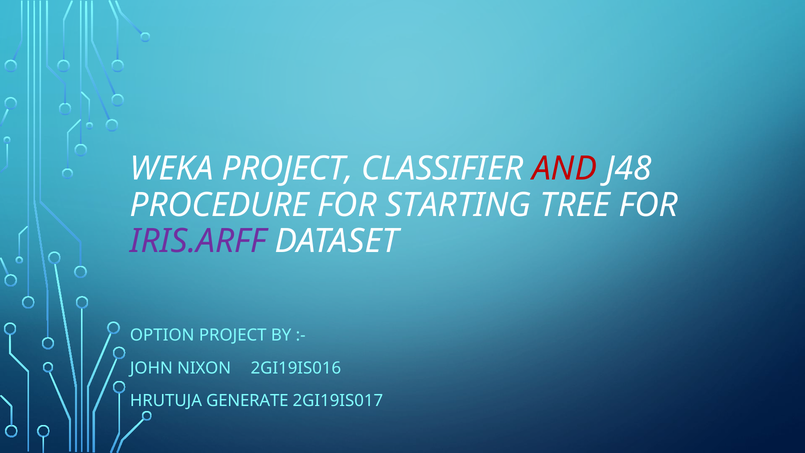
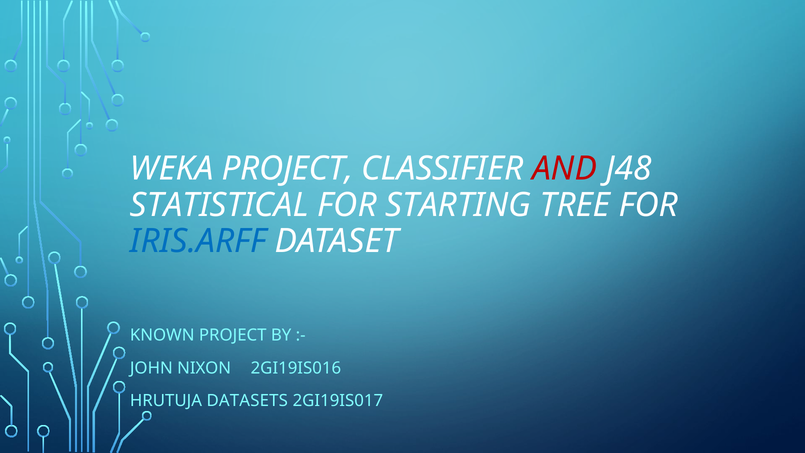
PROCEDURE: PROCEDURE -> STATISTICAL (219, 205)
IRIS.ARFF colour: purple -> blue (198, 241)
OPTION: OPTION -> KNOWN (162, 335)
GENERATE: GENERATE -> DATASETS (247, 400)
